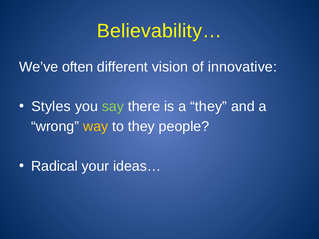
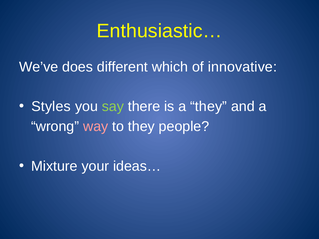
Believability…: Believability… -> Enthusiastic… (159, 31)
often: often -> does (78, 67)
vision: vision -> which (170, 67)
way colour: yellow -> pink (96, 127)
Radical: Radical -> Mixture (54, 166)
